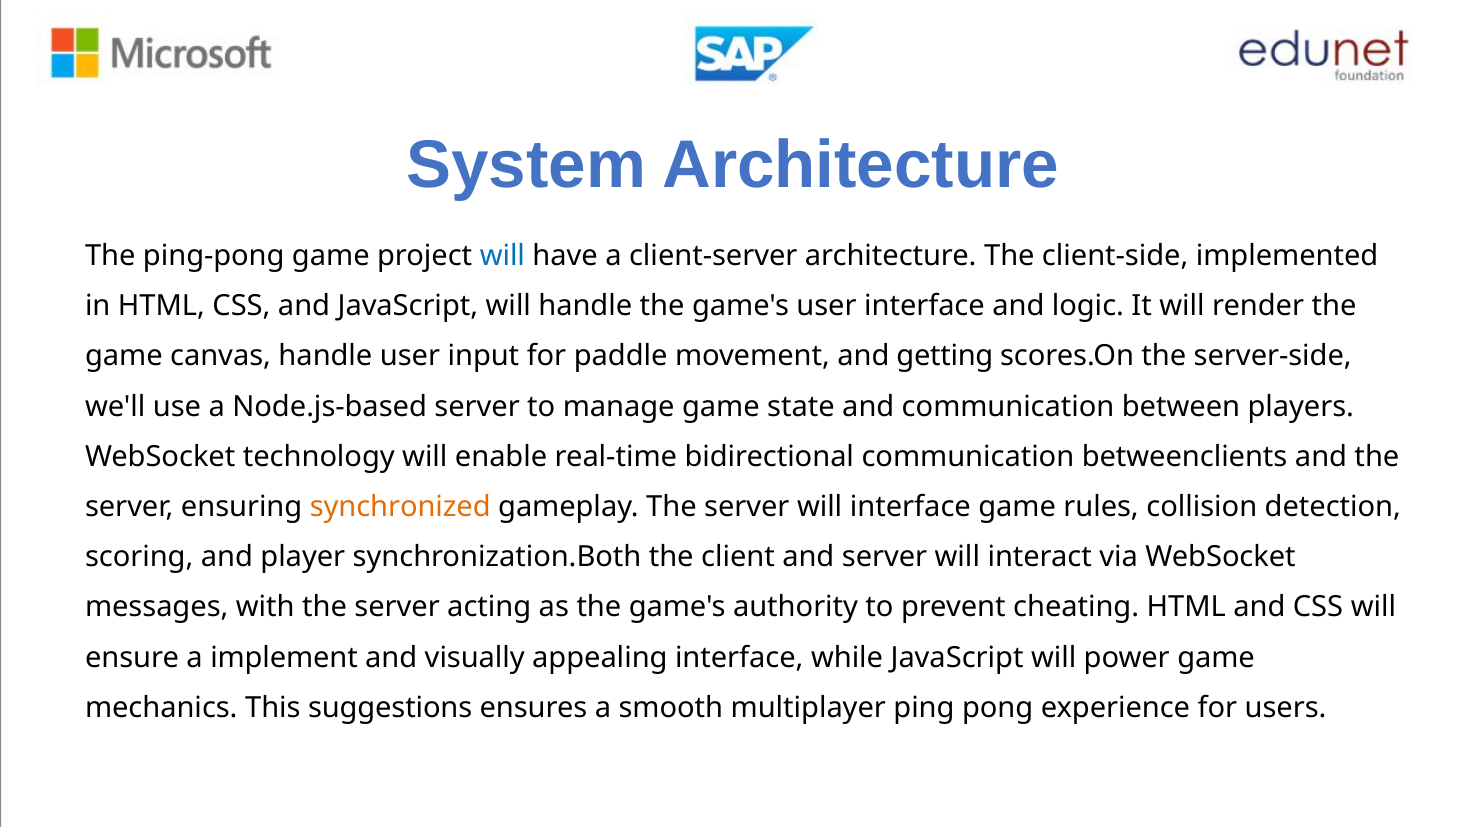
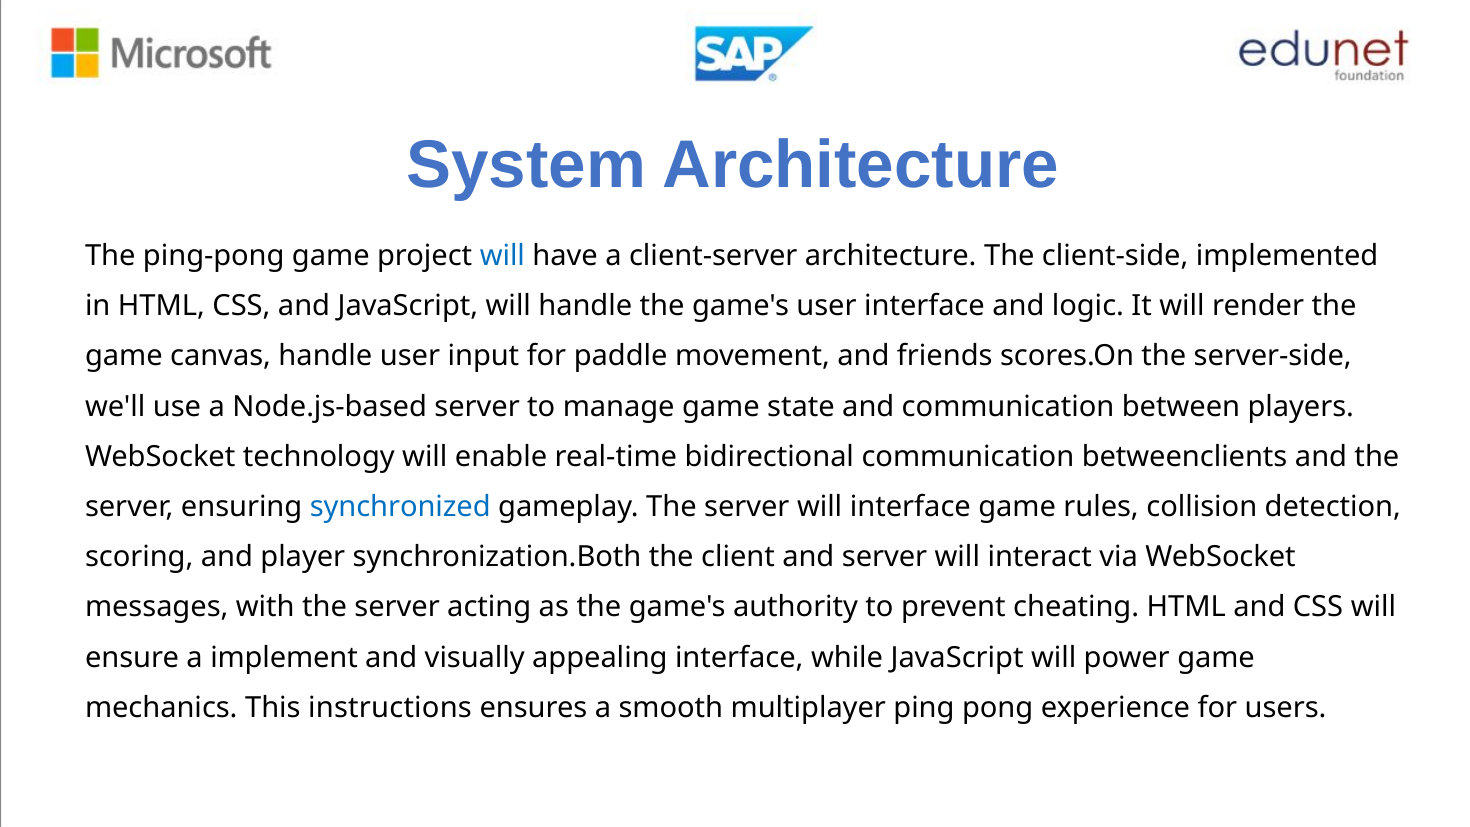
getting: getting -> friends (945, 356)
synchronized colour: orange -> blue (400, 507)
suggestions: suggestions -> instructions (390, 708)
